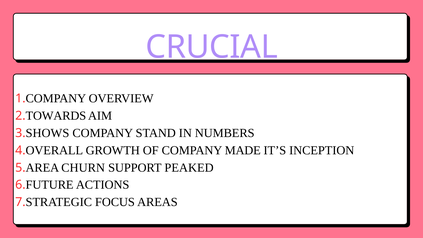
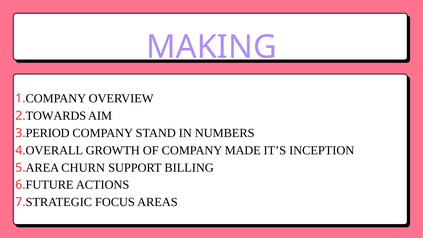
CRUCIAL: CRUCIAL -> MAKING (211, 47)
SHOWS: SHOWS -> PERIOD (48, 133)
PEAKED: PEAKED -> BILLING (189, 168)
